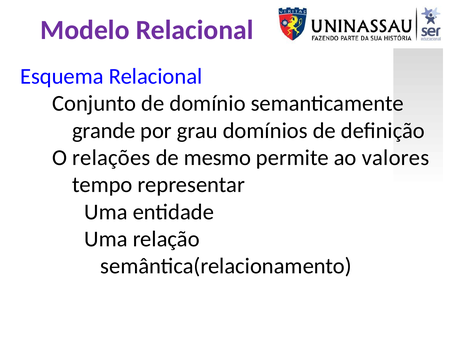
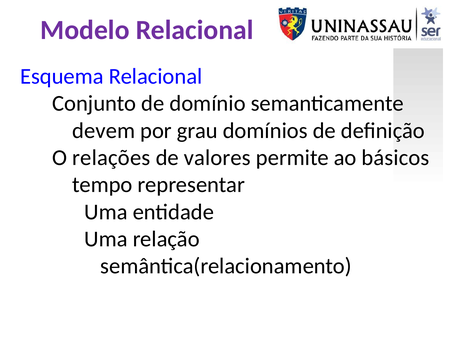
grande: grande -> devem (104, 131)
mesmo: mesmo -> valores (217, 158)
valores: valores -> básicos (396, 158)
